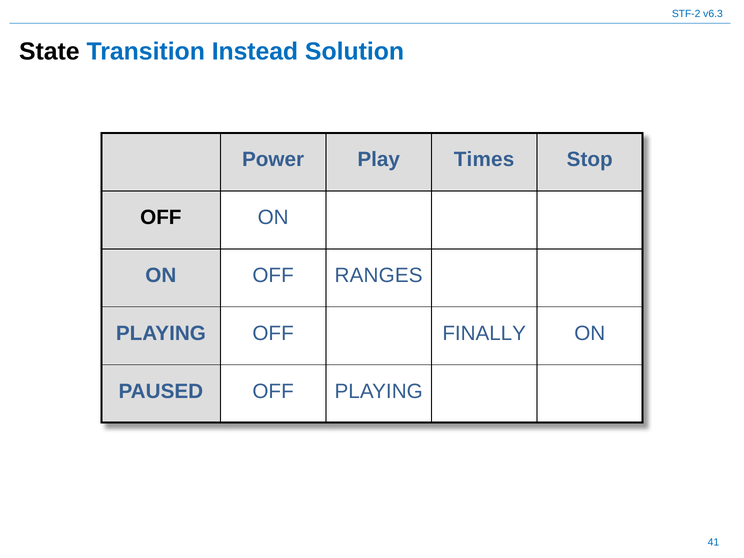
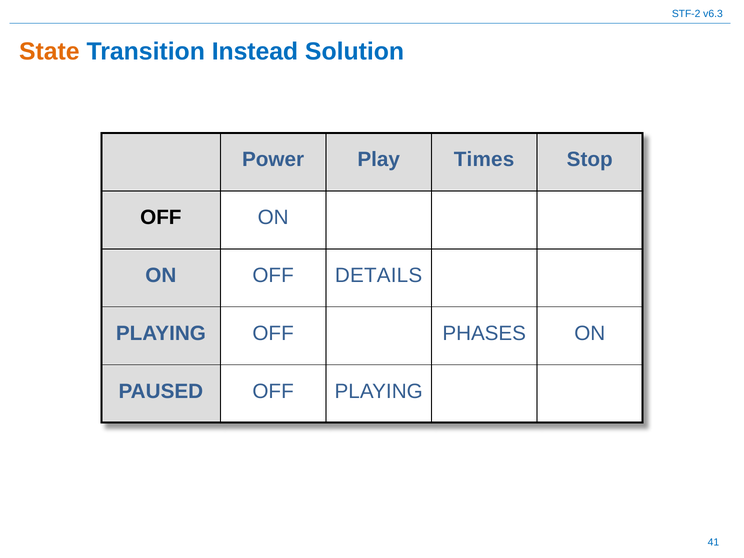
State colour: black -> orange (49, 51)
RANGES: RANGES -> DETAILS (379, 275)
FINALLY: FINALLY -> PHASES (484, 333)
